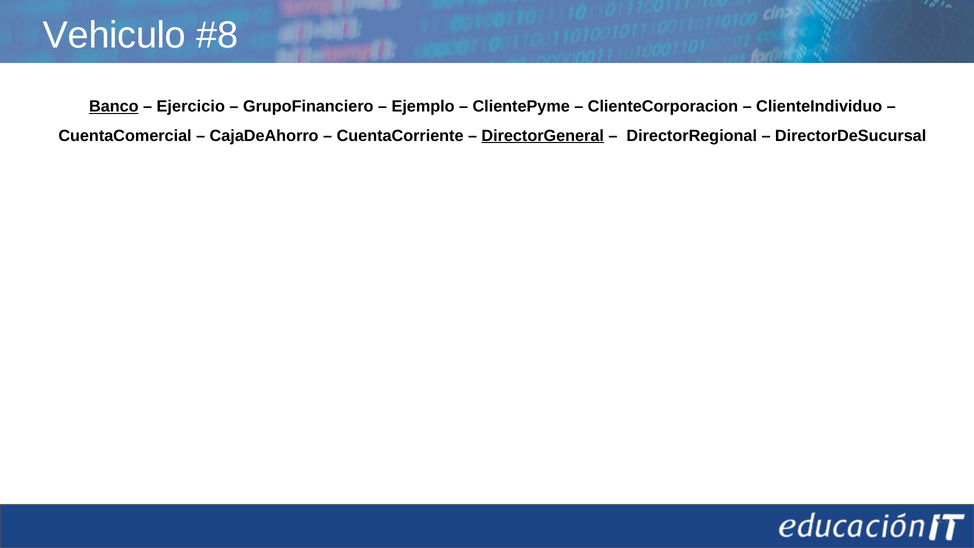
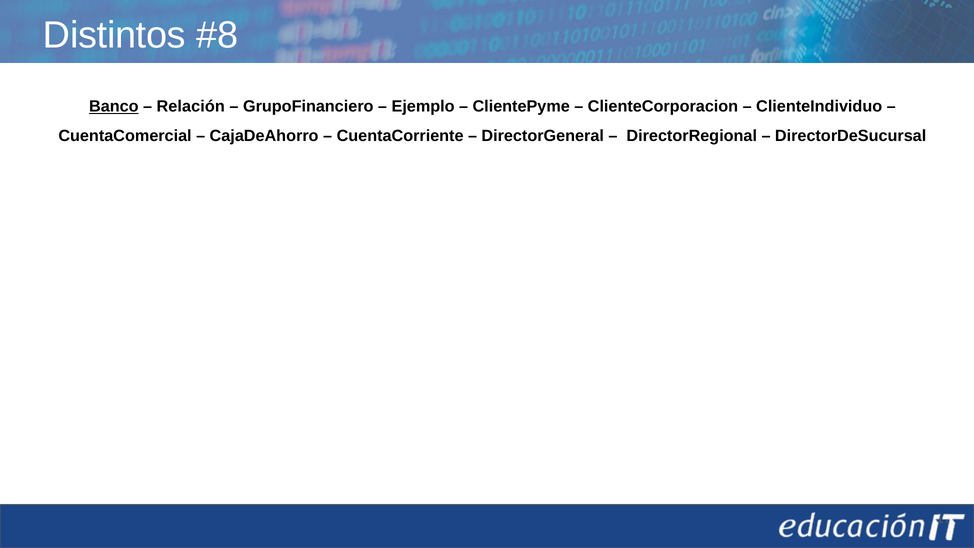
Vehiculo: Vehiculo -> Distintos (114, 35)
Ejercicio: Ejercicio -> Relación (191, 107)
DirectorGeneral underline: present -> none (543, 136)
